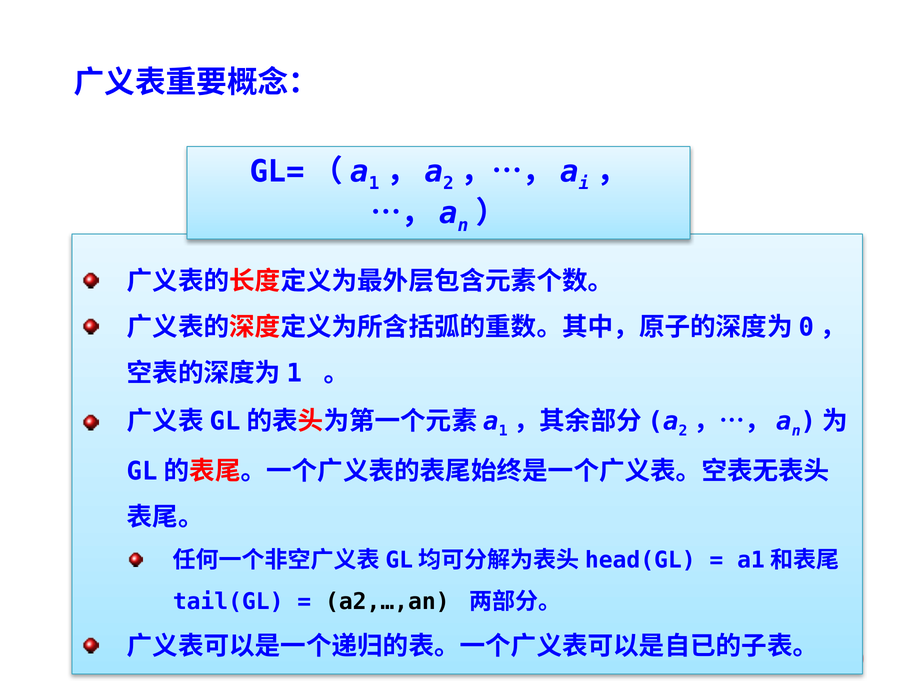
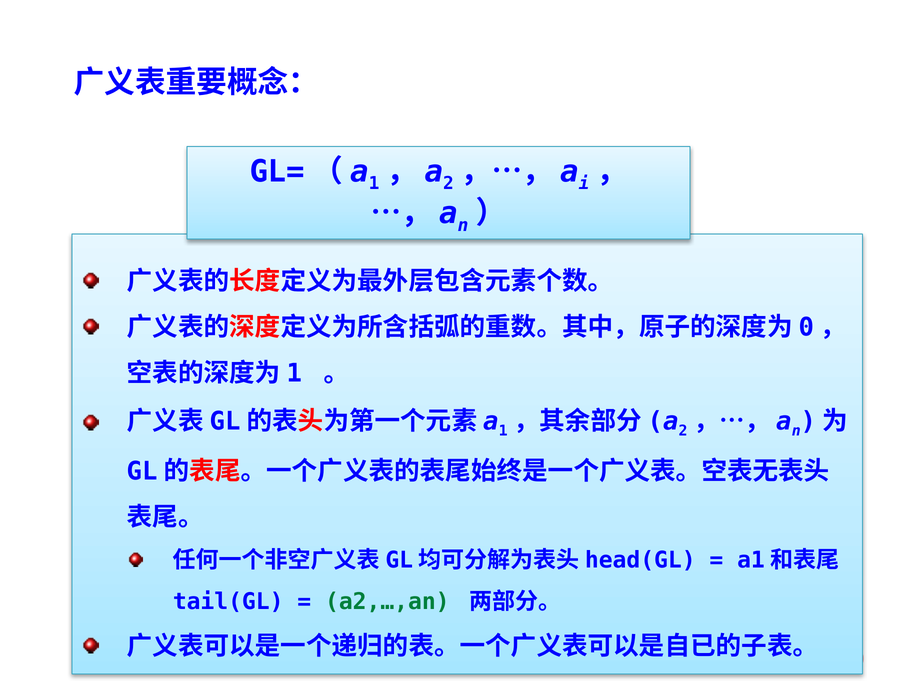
a2,…,an colour: black -> green (387, 602)
